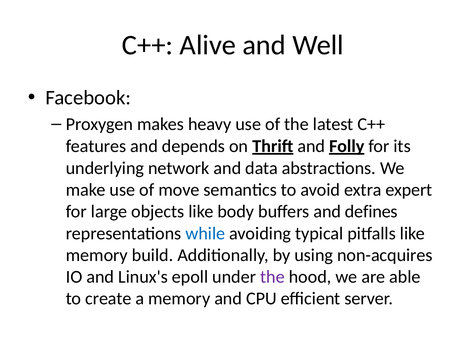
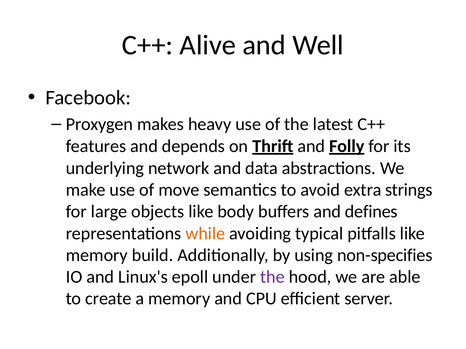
expert: expert -> strings (409, 190)
while colour: blue -> orange (205, 234)
non-acquires: non-acquires -> non-specifies (385, 255)
